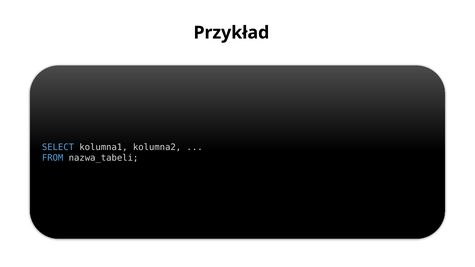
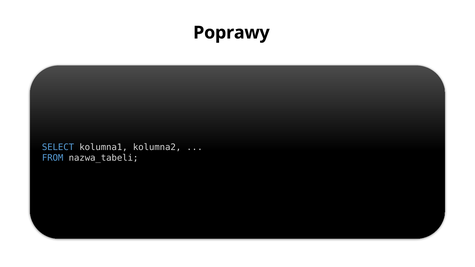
Przykład: Przykład -> Poprawy (231, 33)
